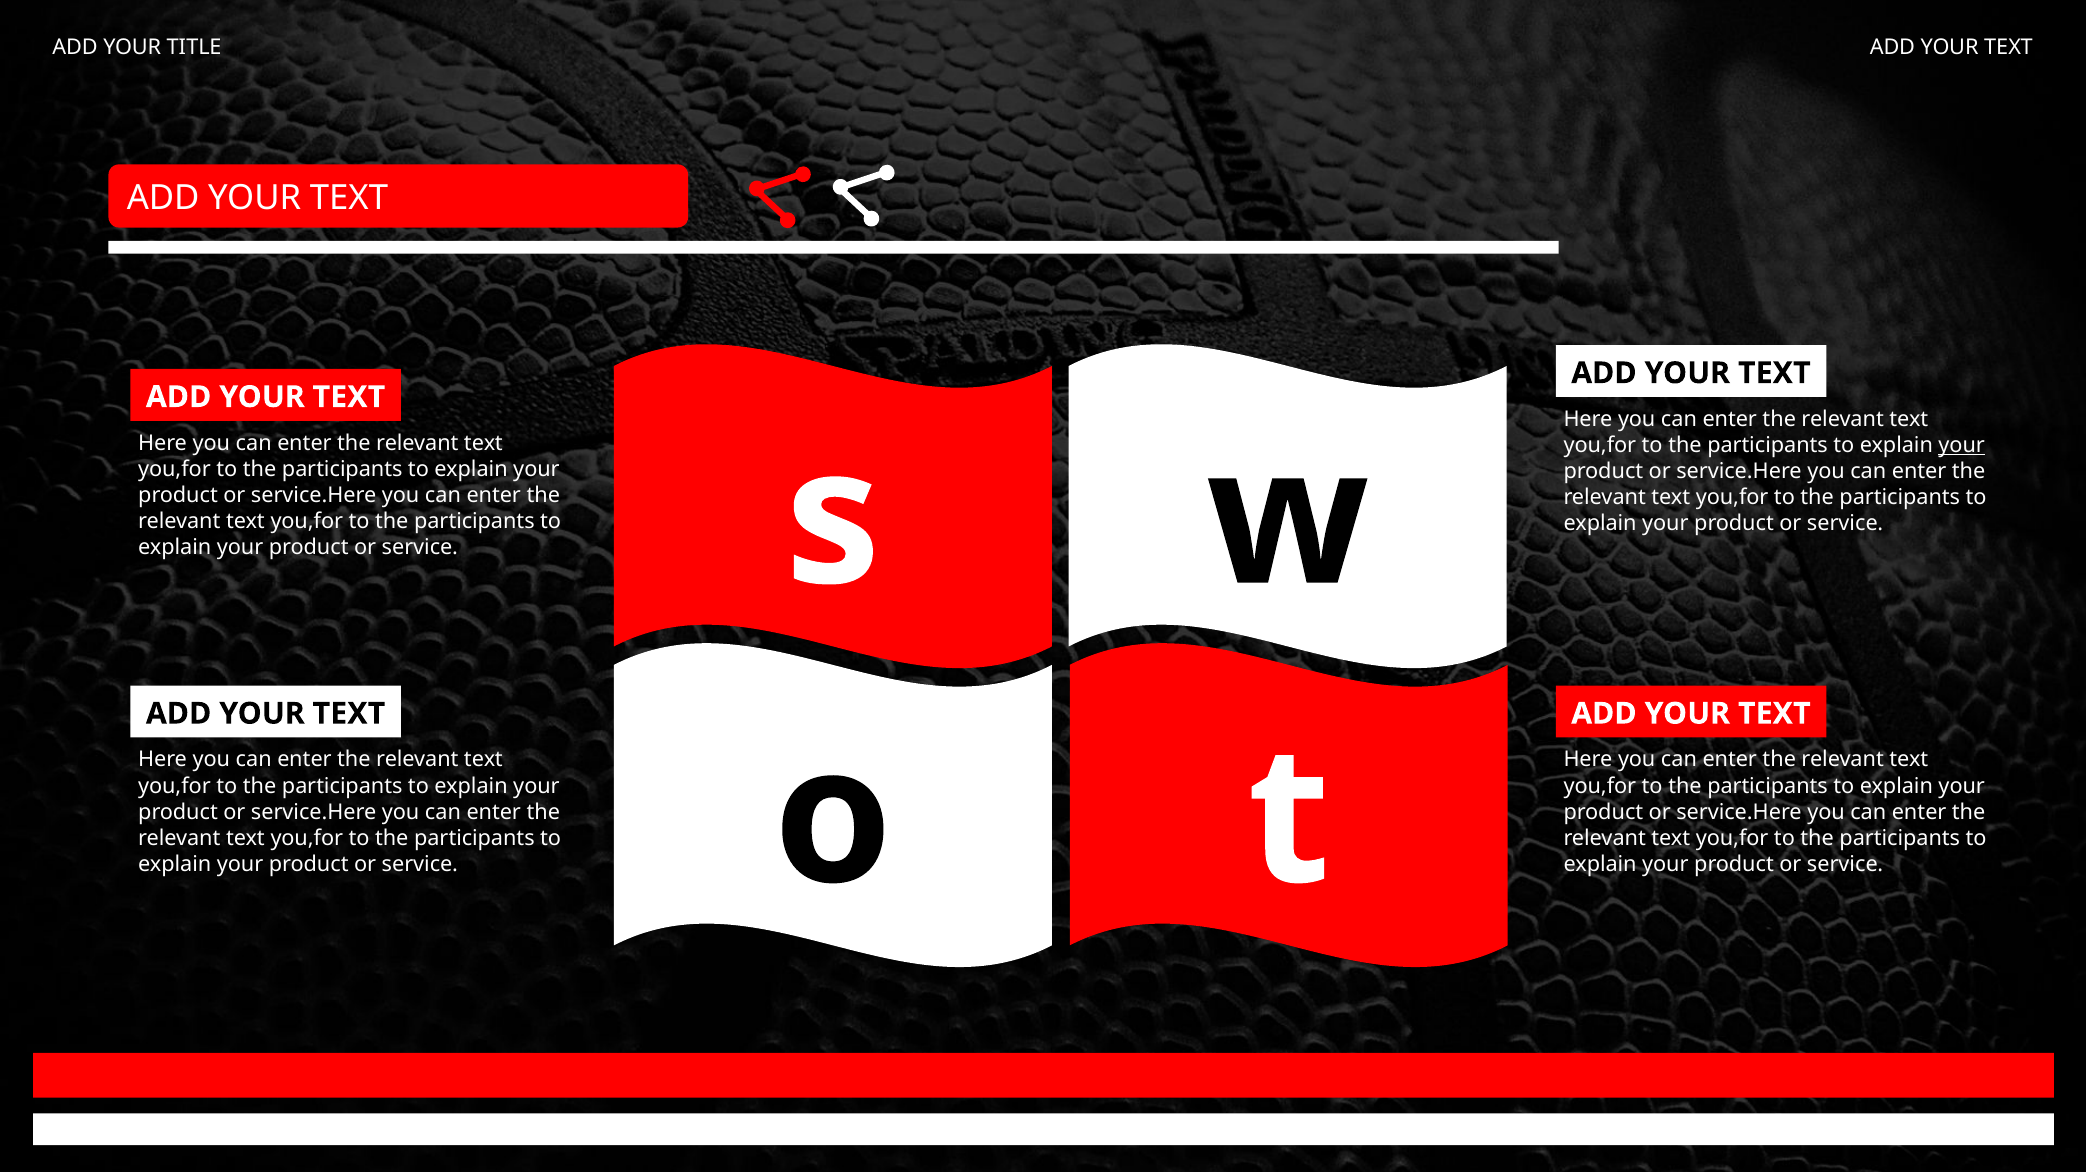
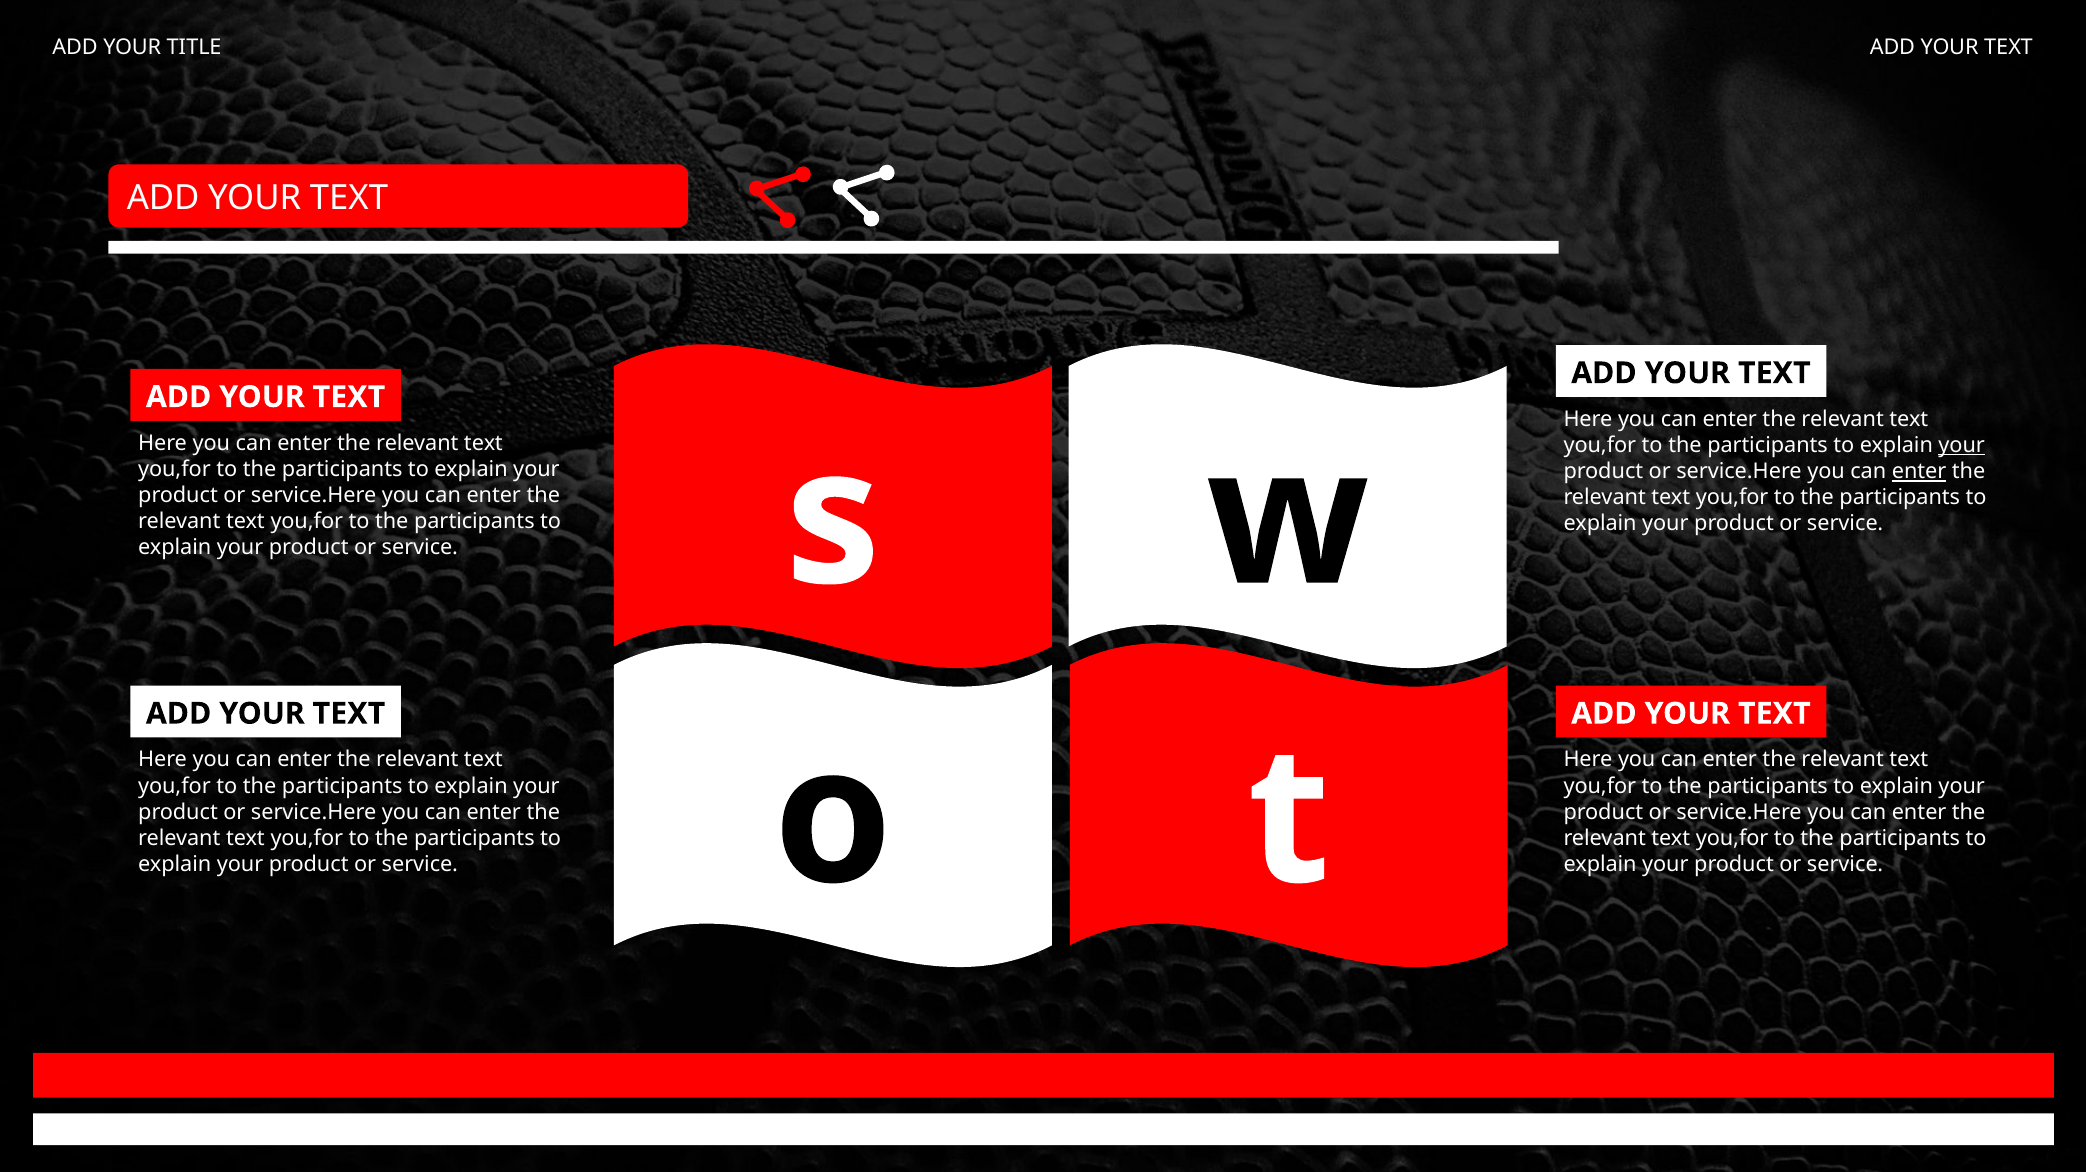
enter underline: none -> present (1919, 471)
